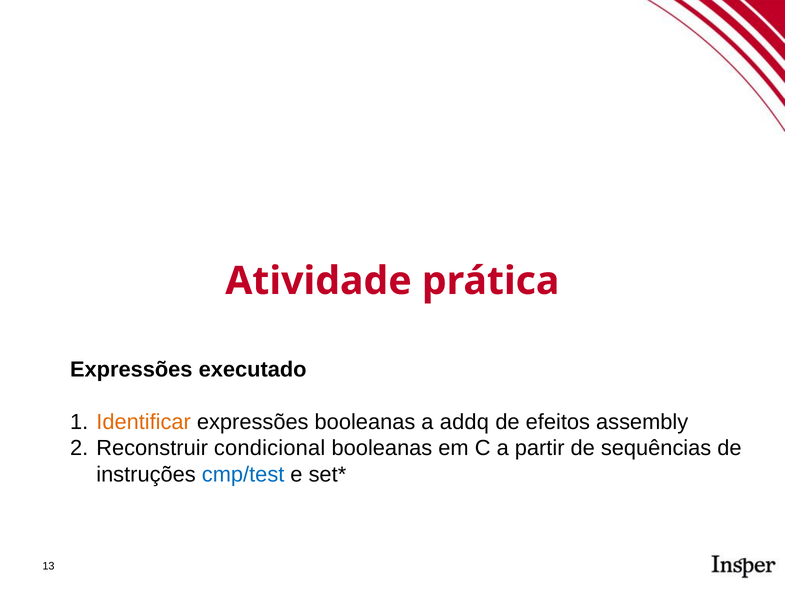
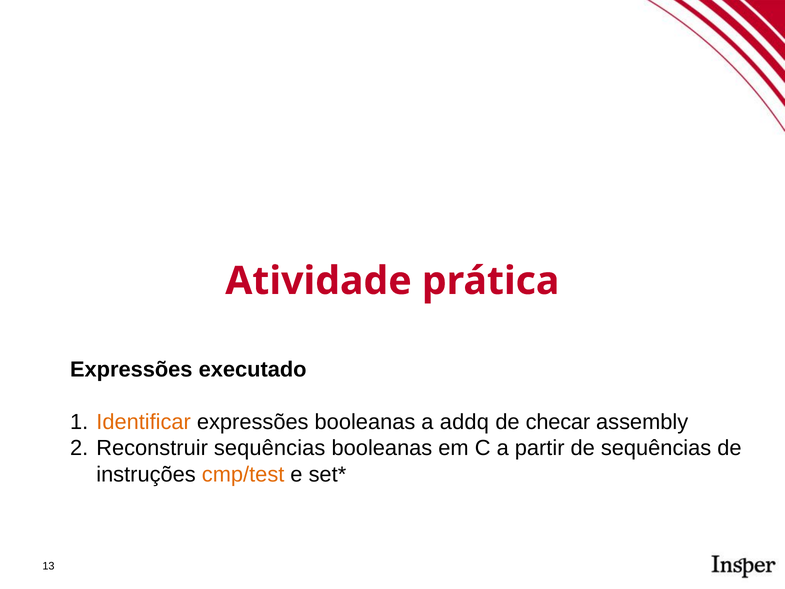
efeitos: efeitos -> checar (558, 422)
Reconstruir condicional: condicional -> sequências (270, 448)
cmp/test colour: blue -> orange (243, 474)
